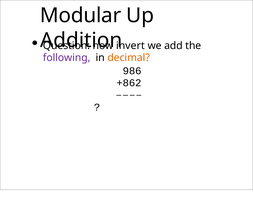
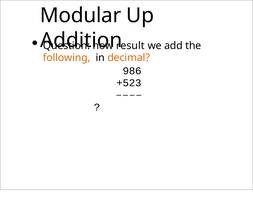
invert: invert -> result (130, 46)
following colour: purple -> orange (67, 58)
+862: +862 -> +523 (129, 83)
